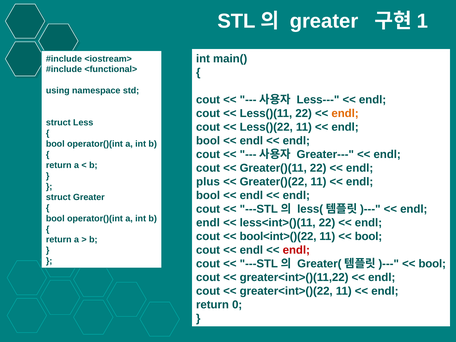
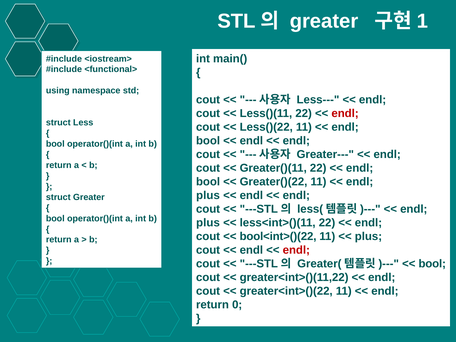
endl colour: orange -> red (345, 113)
plus: plus -> bool (208, 182)
bool: bool -> plus (208, 195)
endl: endl -> plus (208, 223)
bool: bool -> plus (368, 236)
